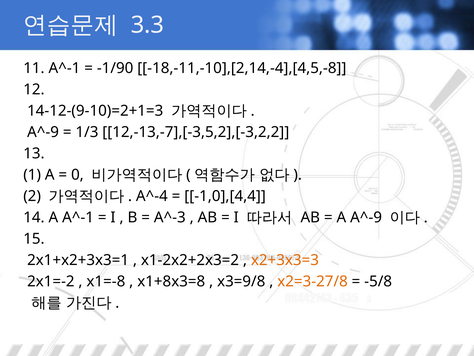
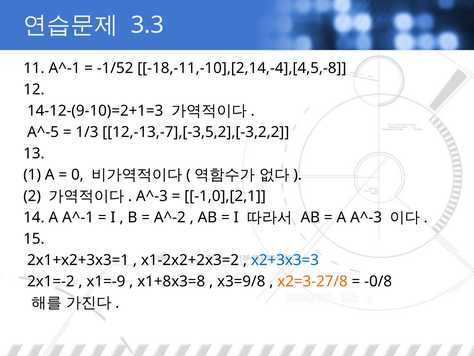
-1/90: -1/90 -> -1/52 (115, 68)
A^-9: A^-9 -> A^-5 (43, 132)
A^-4: A^-4 -> A^-3 (152, 196)
-1,0],[4,4: -1,0],[4,4 -> -1,0],[2,1 (225, 196)
A^-3: A^-3 -> A^-2 (170, 217)
A A^-9: A^-9 -> A^-3 (366, 217)
x2+3x3=3 colour: orange -> blue (285, 260)
x1=-8: x1=-8 -> x1=-9 (106, 281)
-5/8: -5/8 -> -0/8 (378, 281)
